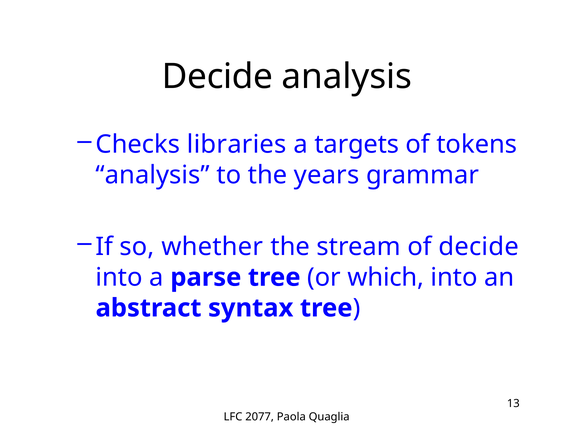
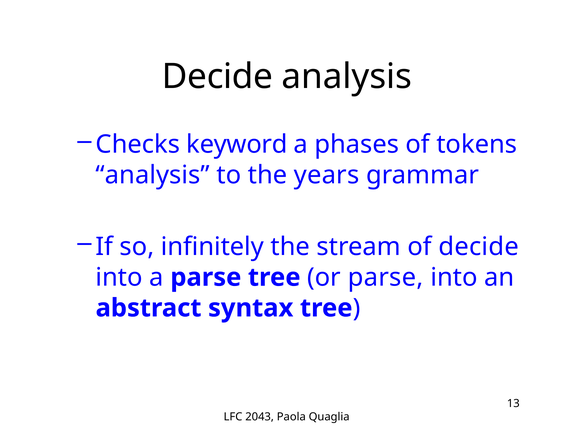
libraries: libraries -> keyword (237, 145)
targets: targets -> phases (357, 145)
whether: whether -> infinitely (212, 247)
or which: which -> parse (386, 278)
2077: 2077 -> 2043 (260, 417)
